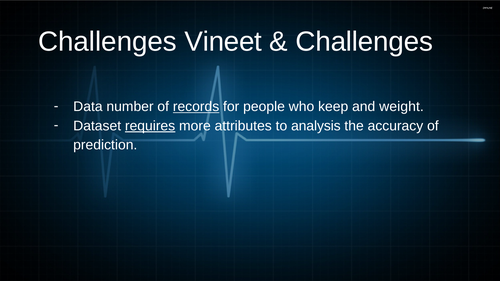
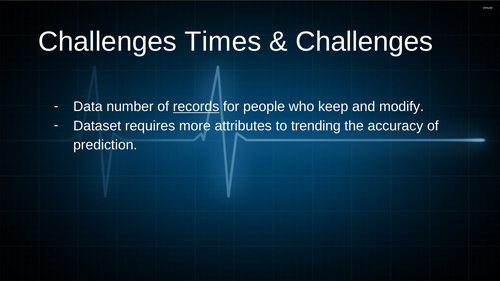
Vineet: Vineet -> Times (223, 42)
weight: weight -> modify (402, 107)
requires underline: present -> none (150, 126)
analysis: analysis -> trending (316, 126)
